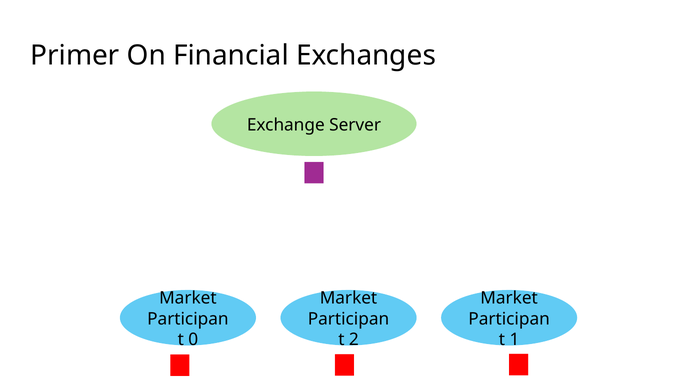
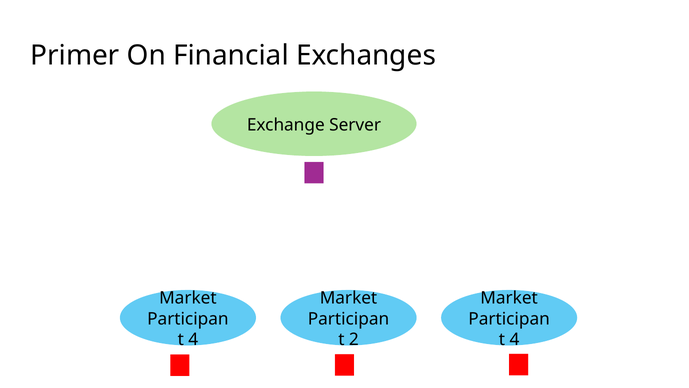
0: 0 -> 4 (193, 339)
1: 1 -> 4 (514, 339)
